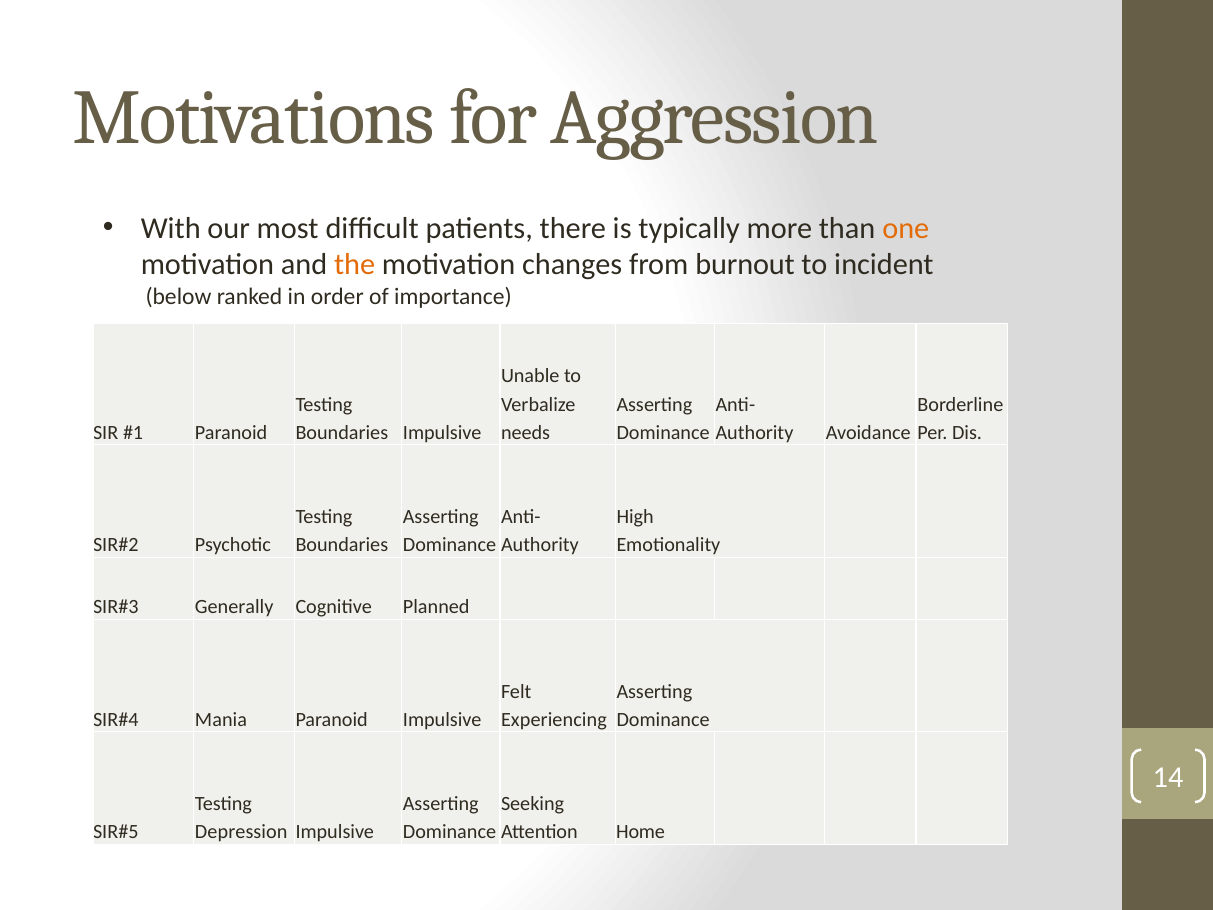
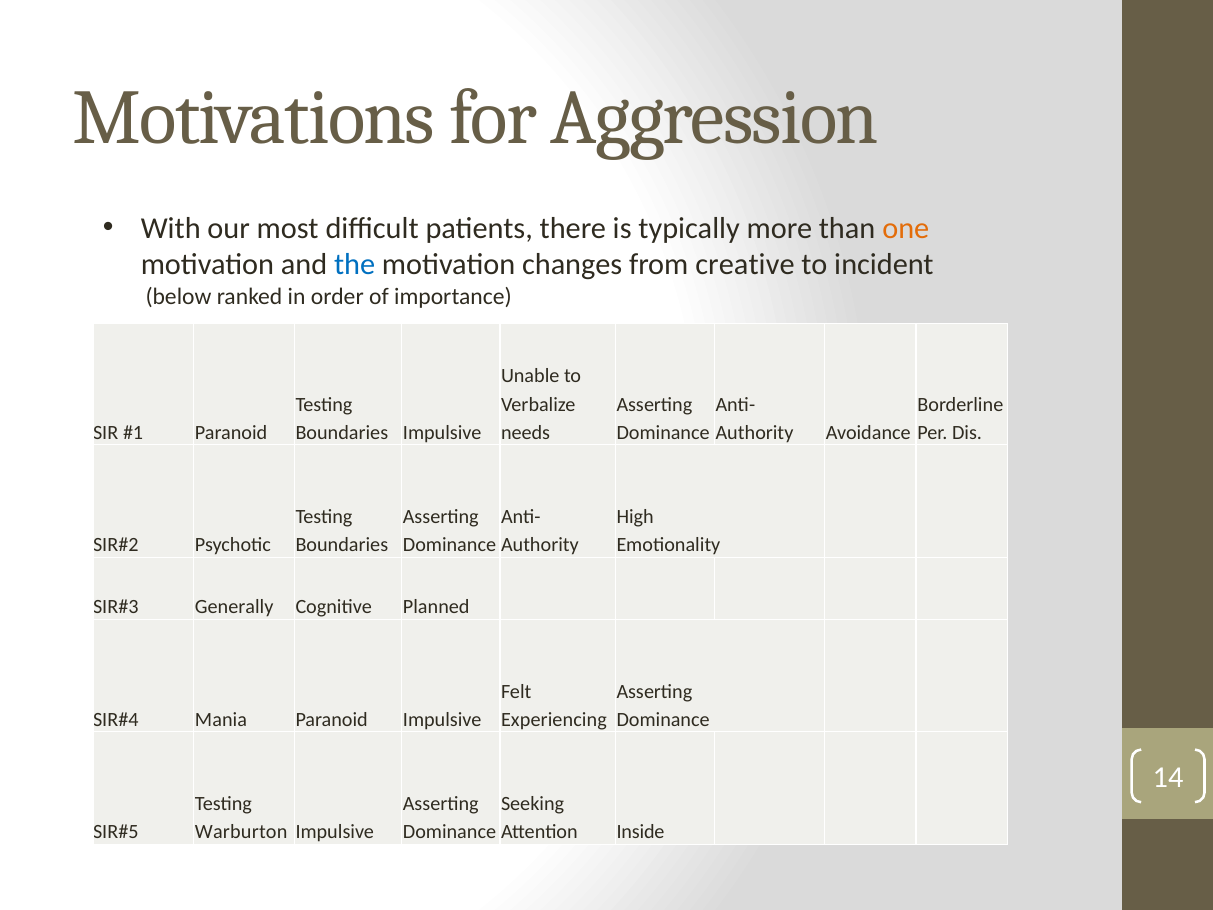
the colour: orange -> blue (355, 265)
burnout: burnout -> creative (745, 265)
Depression: Depression -> Warburton (241, 832)
Home: Home -> Inside (641, 832)
